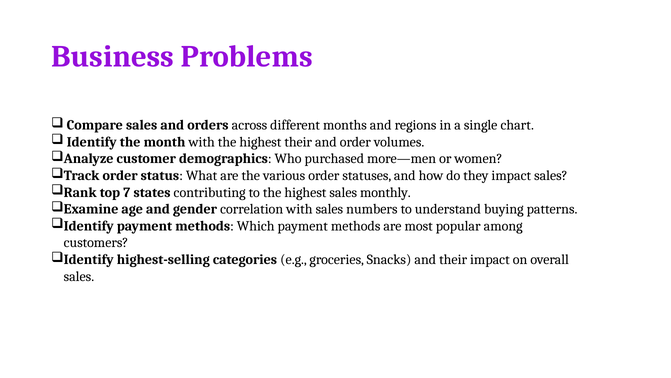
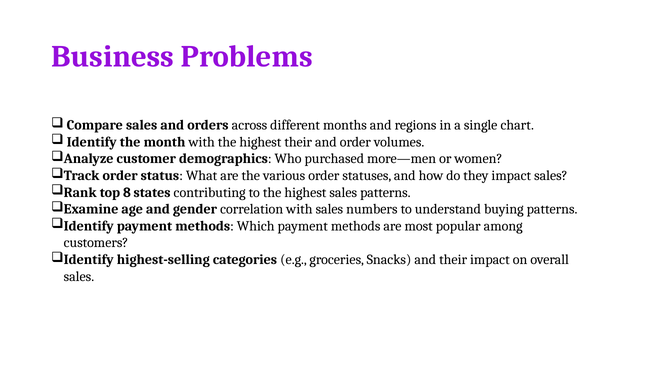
7: 7 -> 8 (127, 192)
sales monthly: monthly -> patterns (385, 192)
